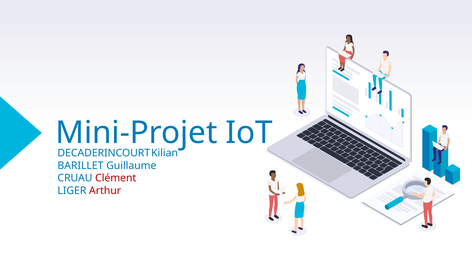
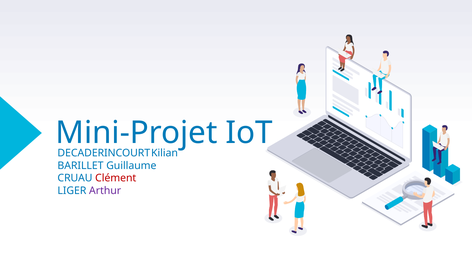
Arthur colour: red -> purple (105, 190)
